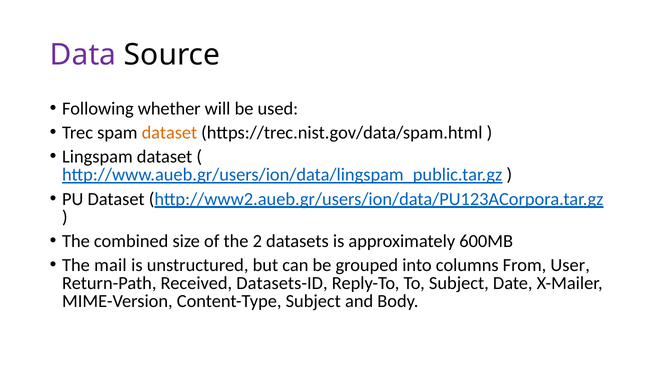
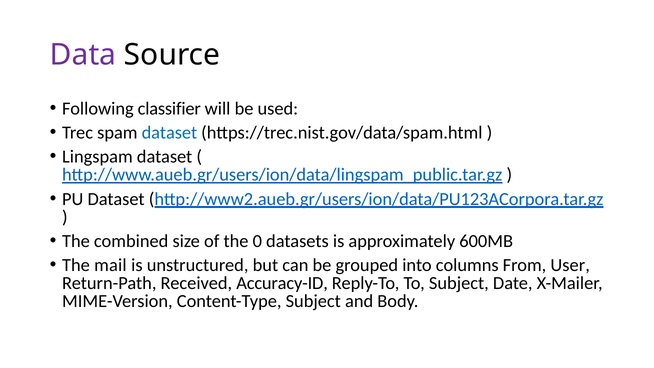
whether: whether -> classifier (169, 109)
dataset colour: orange -> blue (169, 133)
2: 2 -> 0 (257, 241)
Datasets-ID: Datasets-ID -> Accuracy-ID (282, 283)
